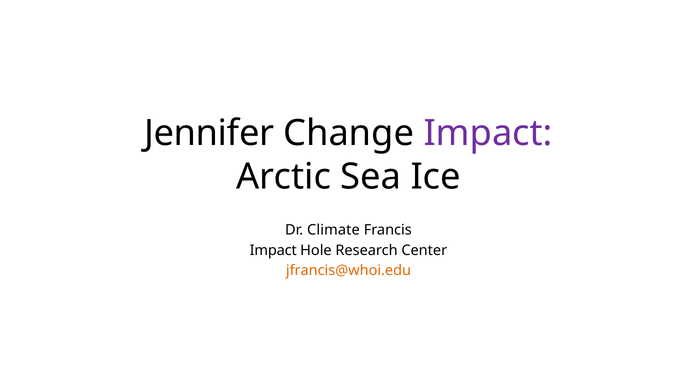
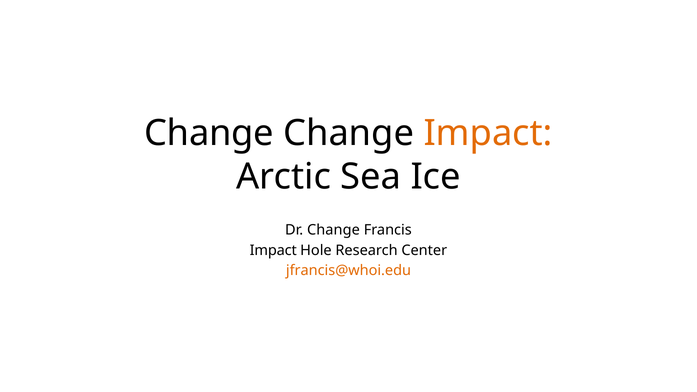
Jennifer: Jennifer -> Change (209, 133)
Impact colour: purple -> orange (488, 133)
Dr Climate: Climate -> Change (333, 230)
